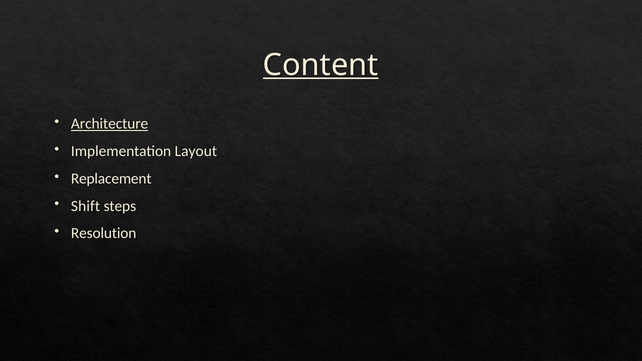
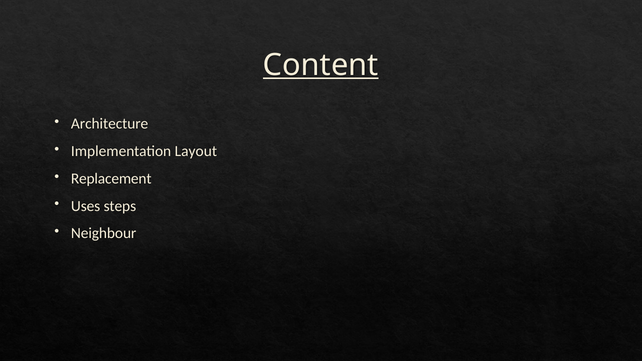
Architecture underline: present -> none (110, 124)
Shift: Shift -> Uses (86, 206)
Resolution: Resolution -> Neighbour (104, 233)
